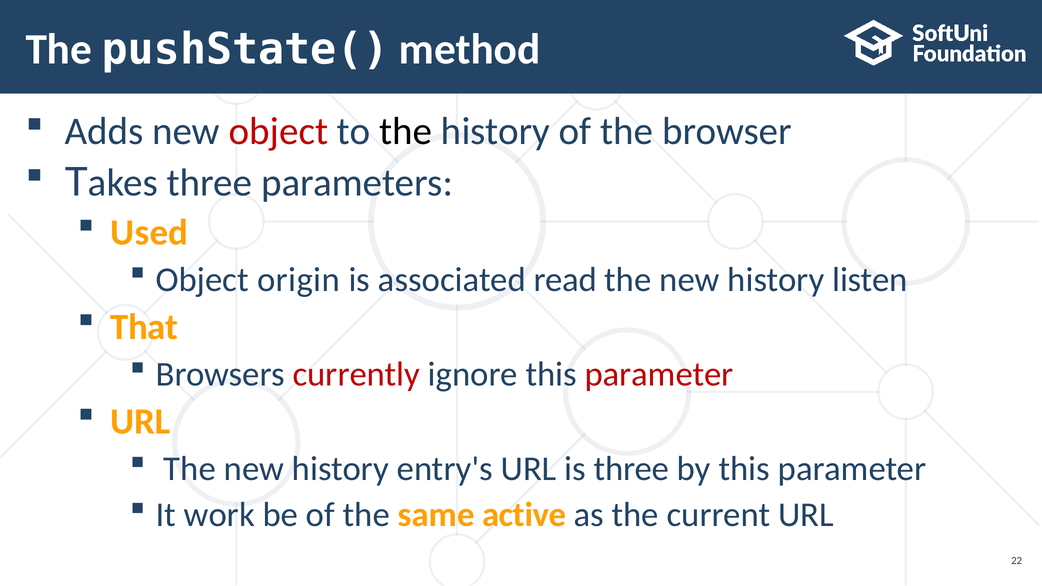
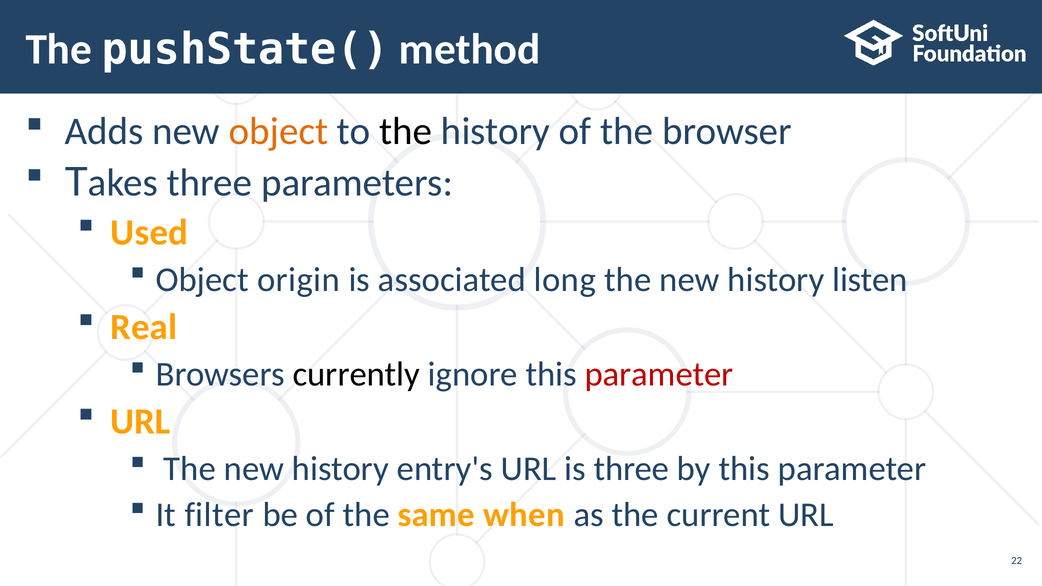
object colour: red -> orange (278, 131)
read: read -> long (565, 280)
That: That -> Real (144, 327)
currently colour: red -> black (356, 374)
work: work -> filter (219, 515)
active: active -> when (524, 515)
